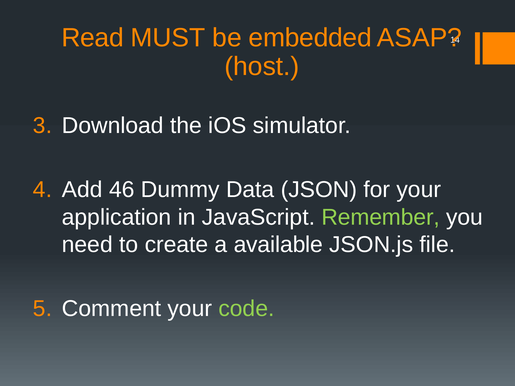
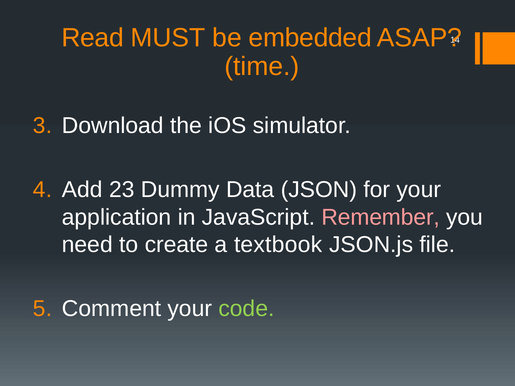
host: host -> time (262, 66)
46: 46 -> 23 (122, 190)
Remember colour: light green -> pink (381, 217)
available: available -> textbook (278, 245)
